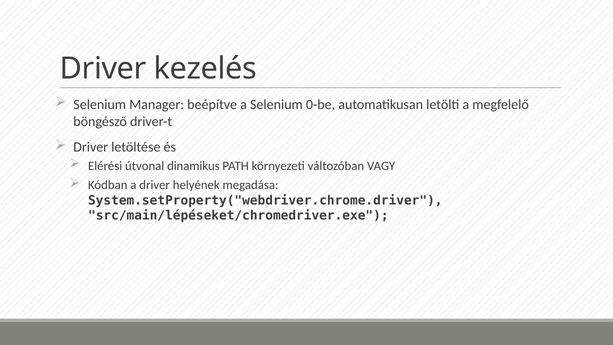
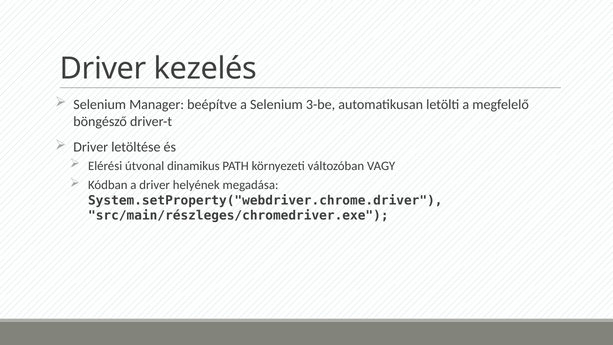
0-be: 0-be -> 3-be (321, 104)
src/main/lépéseket/chromedriver.exe: src/main/lépéseket/chromedriver.exe -> src/main/részleges/chromedriver.exe (238, 216)
